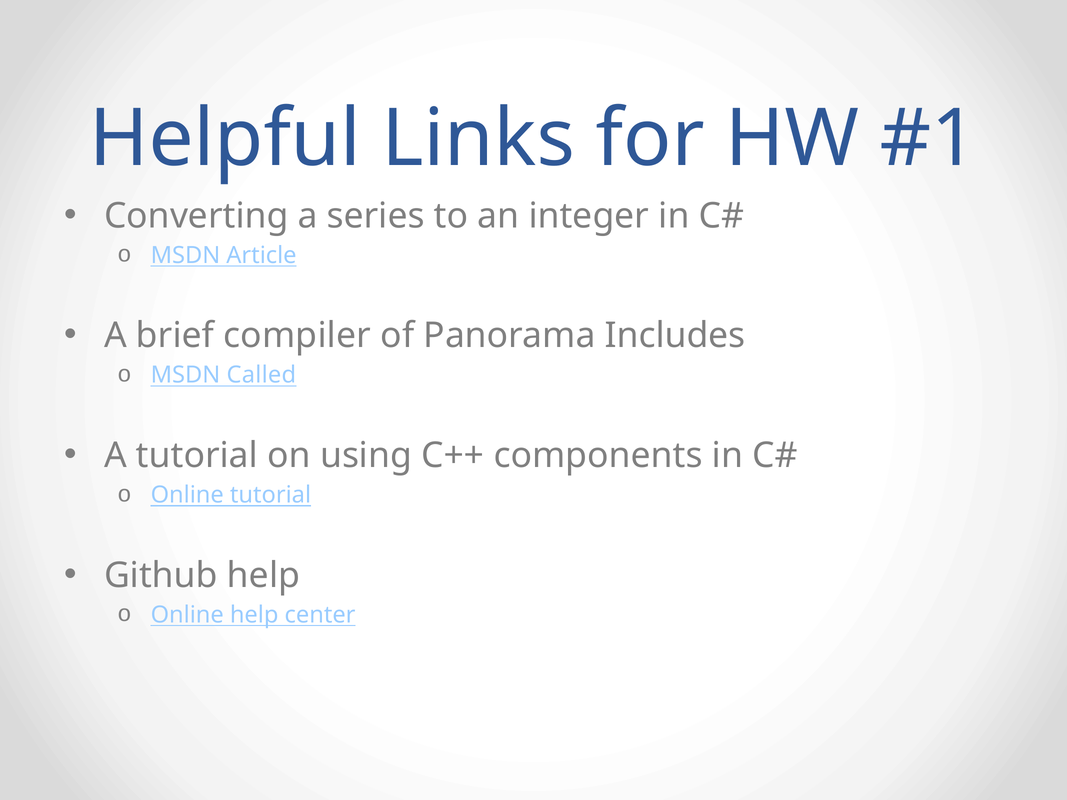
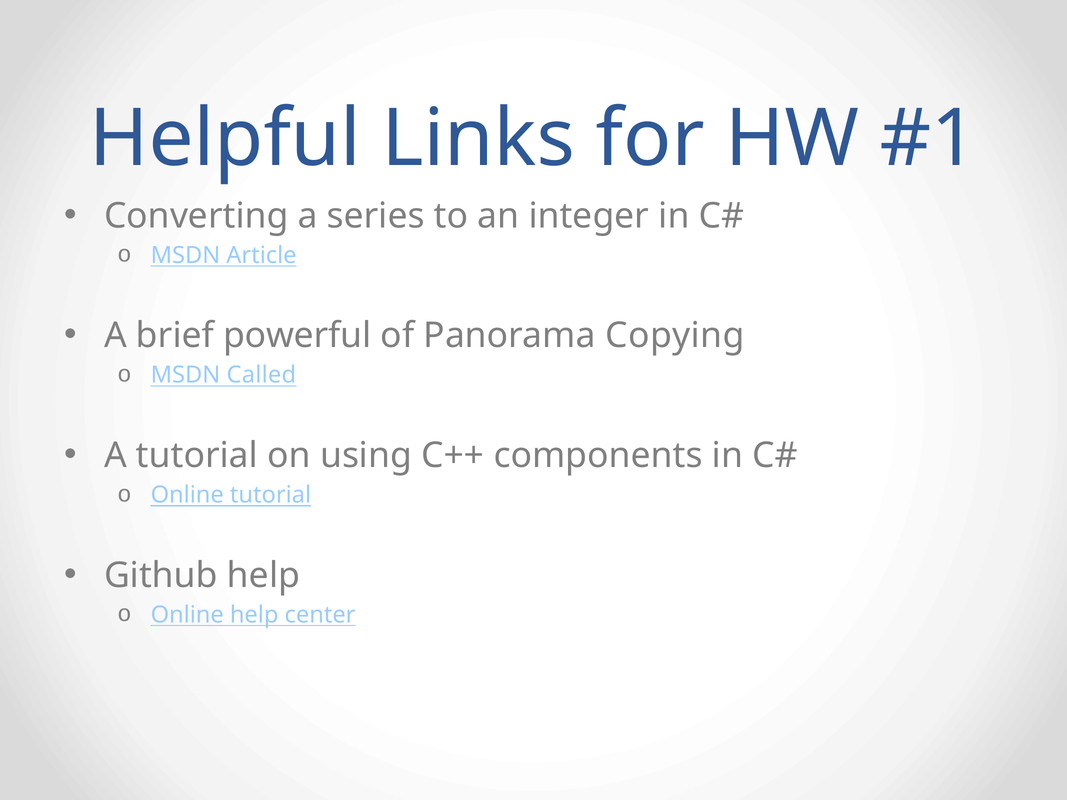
compiler: compiler -> powerful (297, 336)
Includes: Includes -> Copying (675, 336)
